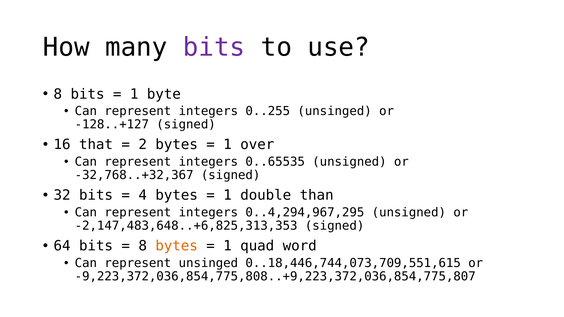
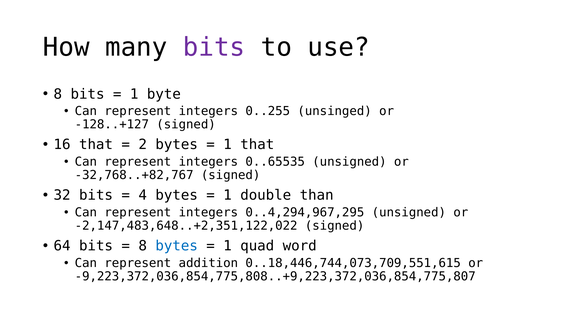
1 over: over -> that (257, 145)
-32,768..+32,367: -32,768..+32,367 -> -32,768..+82,767 (134, 175)
-2,147,483,648..+6,825,313,353: -2,147,483,648..+6,825,313,353 -> -2,147,483,648..+2,351,122,022 (186, 226)
bytes colour: orange -> blue (177, 246)
represent unsinged: unsinged -> addition (208, 263)
